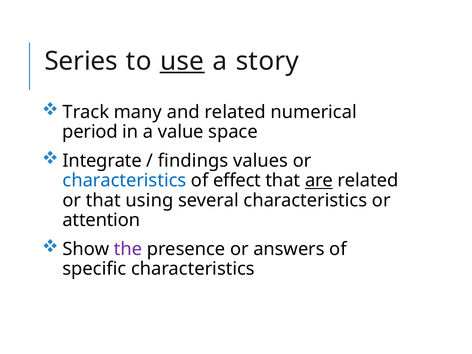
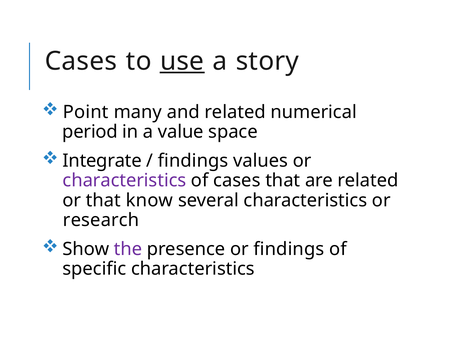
Series: Series -> Cases (81, 61)
Track: Track -> Point (86, 112)
characteristics colour: blue -> purple (124, 181)
of effect: effect -> cases (237, 181)
are underline: present -> none (319, 181)
using: using -> know (149, 200)
attention: attention -> research (101, 220)
or answers: answers -> findings (289, 249)
